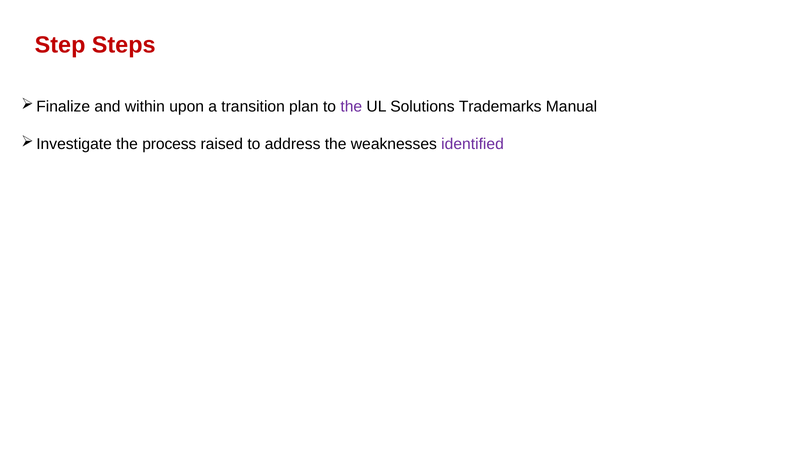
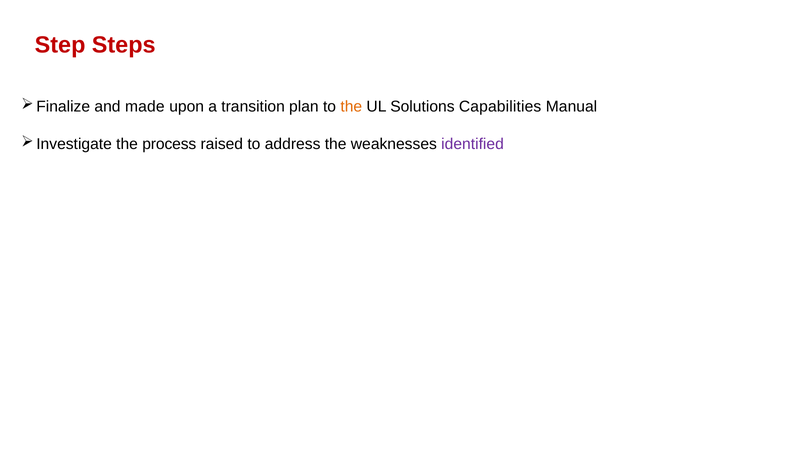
within: within -> made (145, 106)
the colour: purple -> orange (351, 106)
Trademarks: Trademarks -> Capabilities (500, 106)
